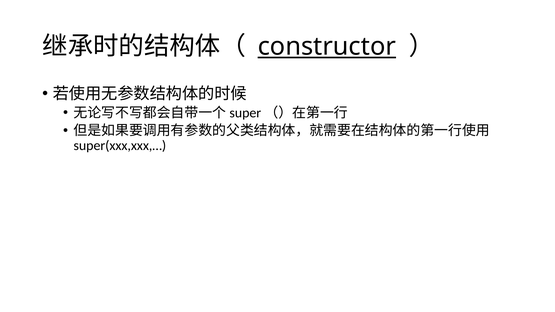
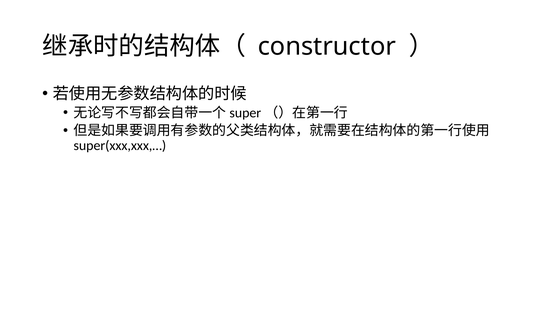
constructor underline: present -> none (327, 47)
